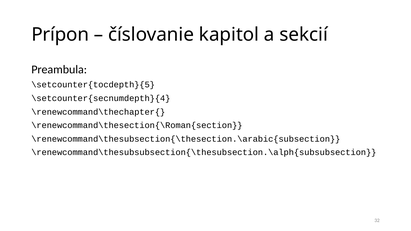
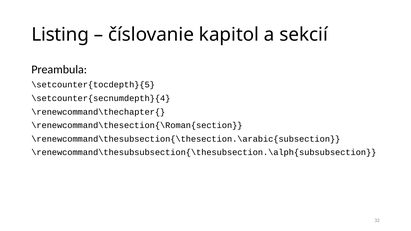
Prípon: Prípon -> Listing (60, 35)
